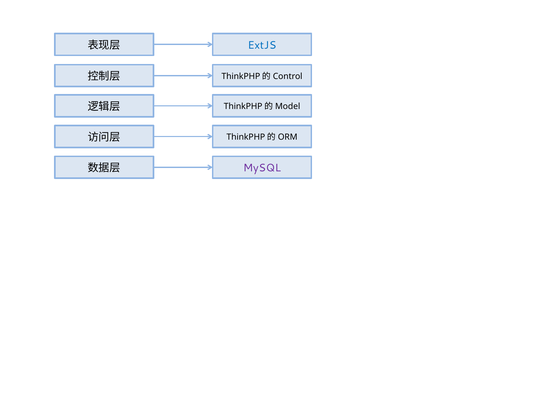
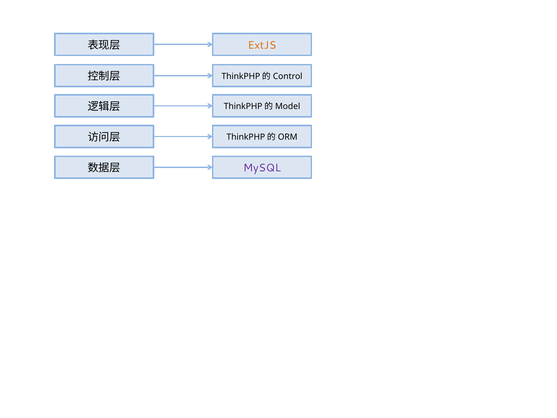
ExtJS colour: blue -> orange (262, 45)
